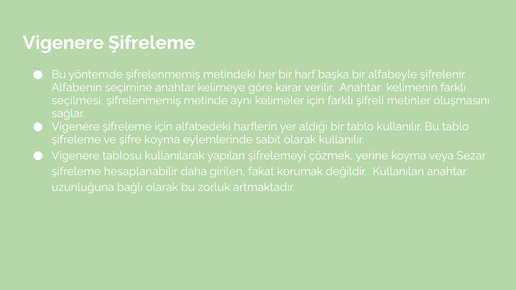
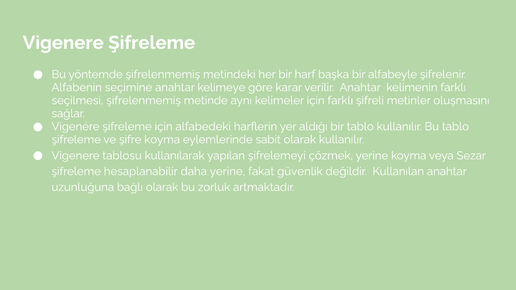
daha girilen: girilen -> yerine (227, 172)
korumak: korumak -> güvenlik (300, 172)
